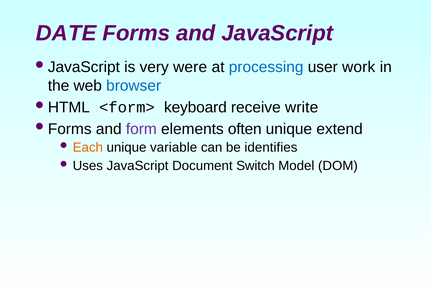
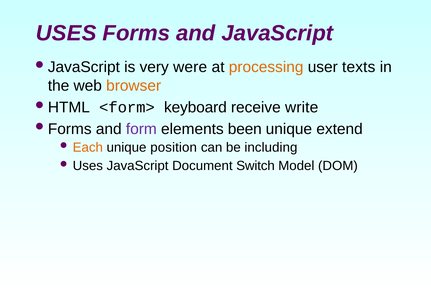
DATE: DATE -> USES (66, 33)
processing colour: blue -> orange (266, 67)
work: work -> texts (359, 67)
browser colour: blue -> orange (134, 86)
often: often -> been (245, 129)
variable: variable -> position (174, 148)
identifies: identifies -> including (271, 148)
